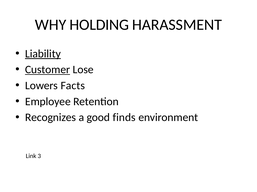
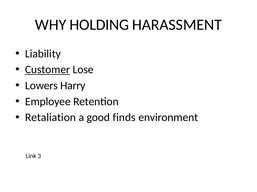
Liability underline: present -> none (43, 54)
Facts: Facts -> Harry (73, 86)
Recognizes: Recognizes -> Retaliation (51, 118)
